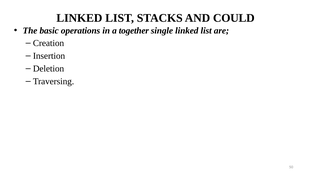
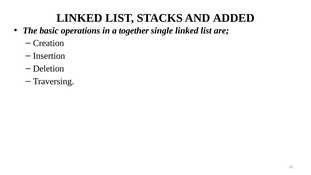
COULD: COULD -> ADDED (234, 18)
